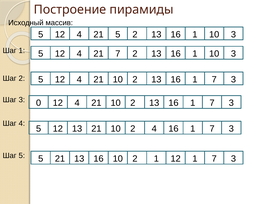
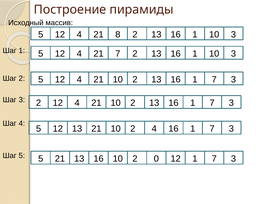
21 5: 5 -> 8 (118, 34)
3 0: 0 -> 2 (39, 103)
2 1: 1 -> 0 (156, 159)
